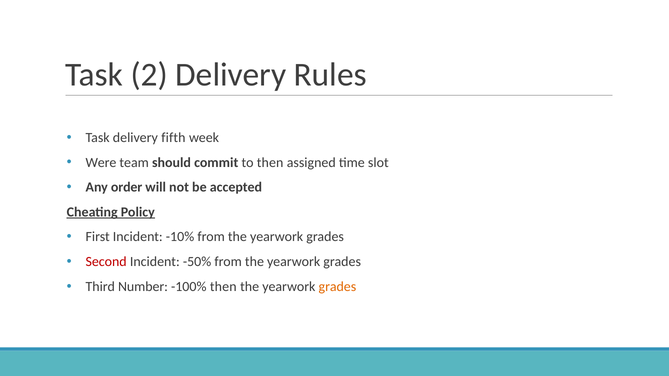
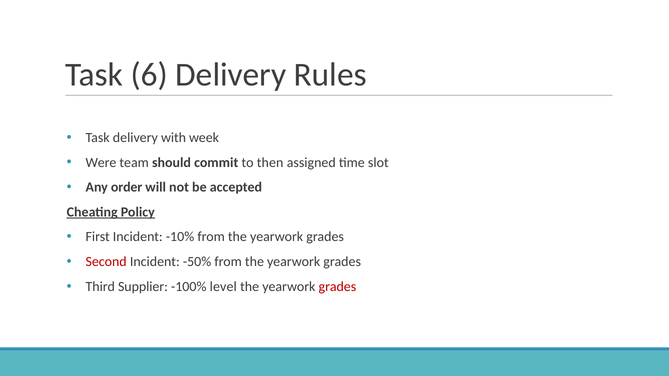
2: 2 -> 6 (149, 75)
fifth: fifth -> with (174, 138)
Number: Number -> Supplier (143, 287)
-100% then: then -> level (223, 287)
grades colour: orange -> red (337, 287)
